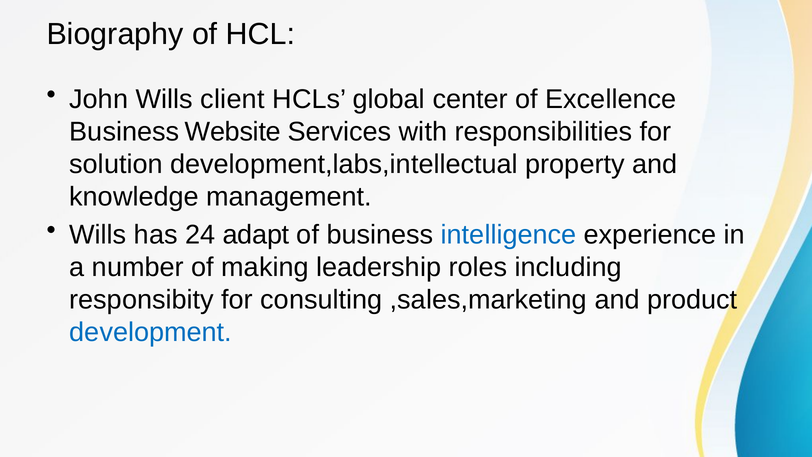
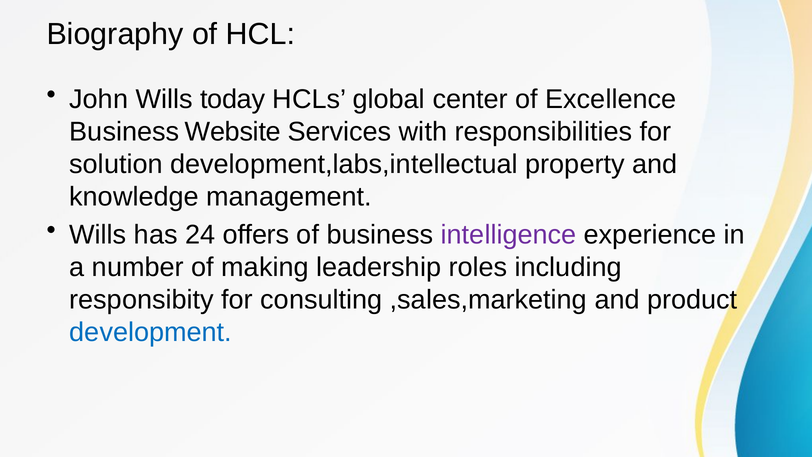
client: client -> today (233, 99)
adapt: adapt -> offers (256, 235)
intelligence colour: blue -> purple (509, 235)
